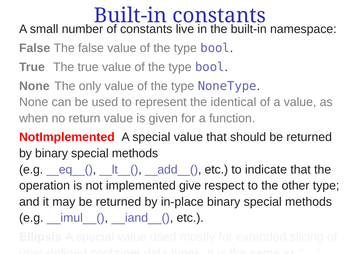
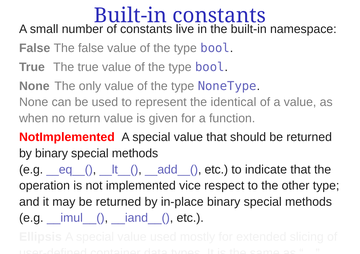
give: give -> vice (190, 185)
